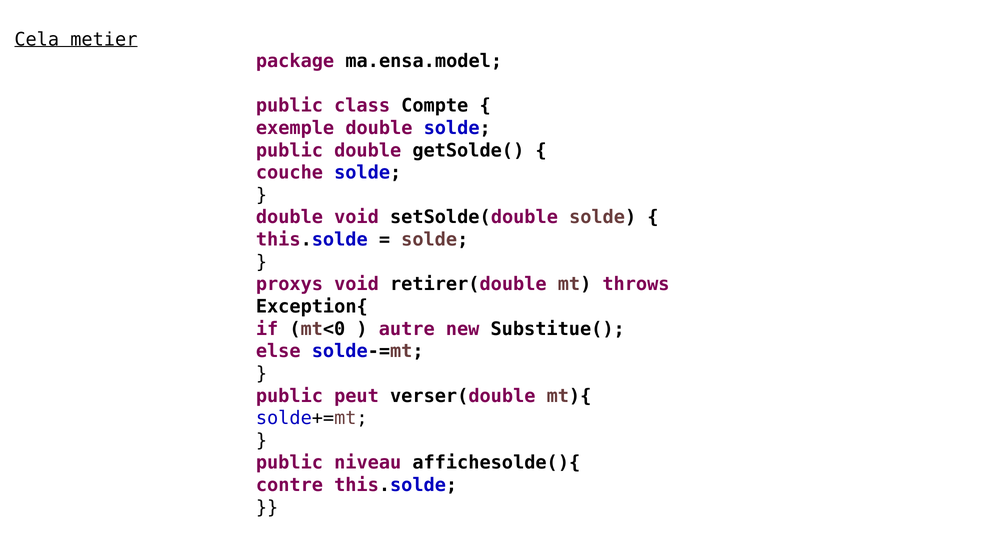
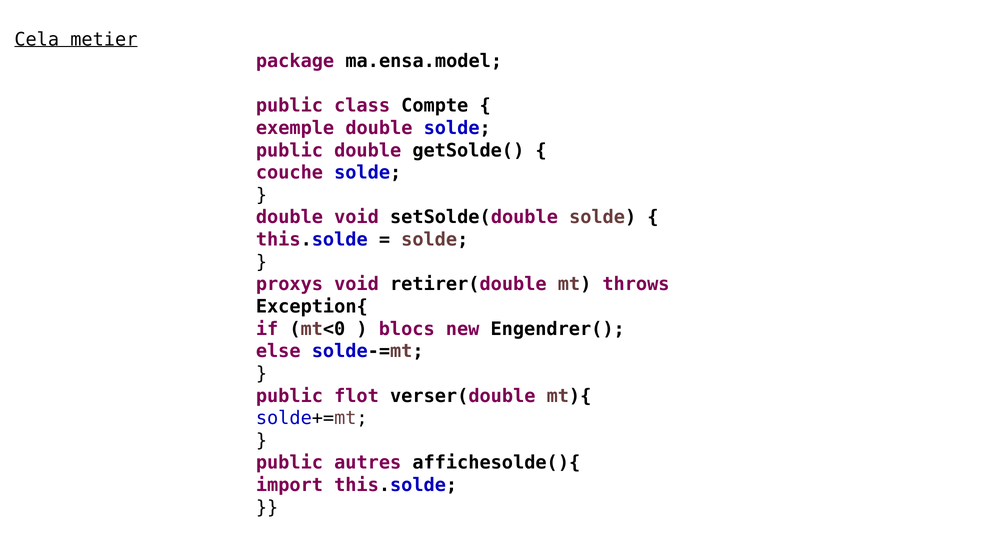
autre: autre -> blocs (407, 329)
Substitue(: Substitue( -> Engendrer( (558, 329)
peut: peut -> flot (357, 396)
niveau: niveau -> autres (368, 463)
contre: contre -> import (289, 485)
